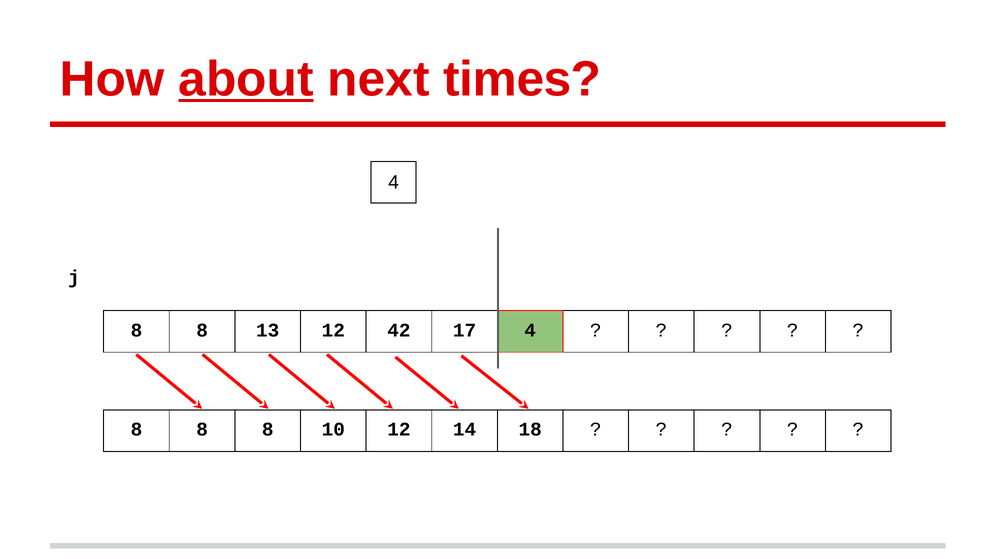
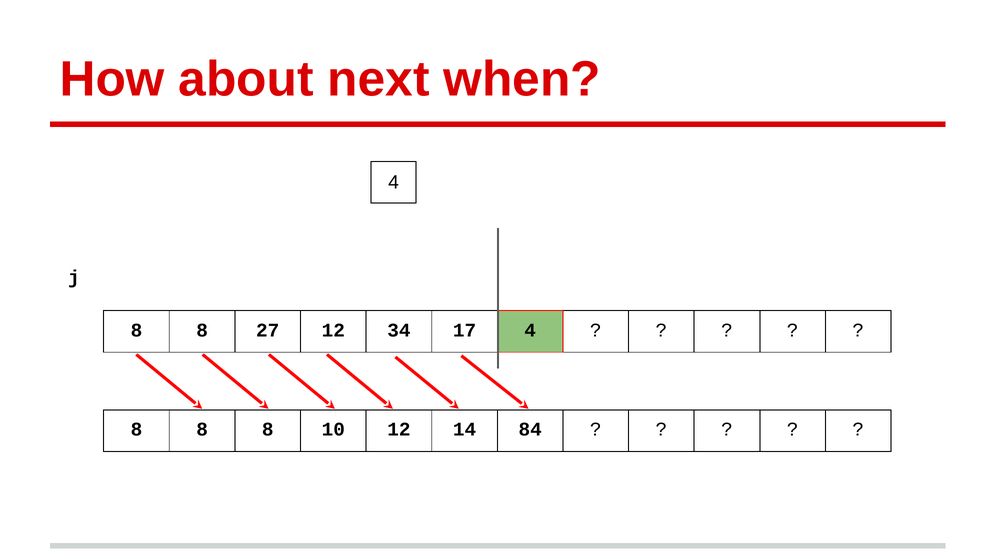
about underline: present -> none (246, 79)
times: times -> when (522, 79)
13: 13 -> 27 (268, 331)
42: 42 -> 34 (399, 331)
18: 18 -> 84 (530, 430)
